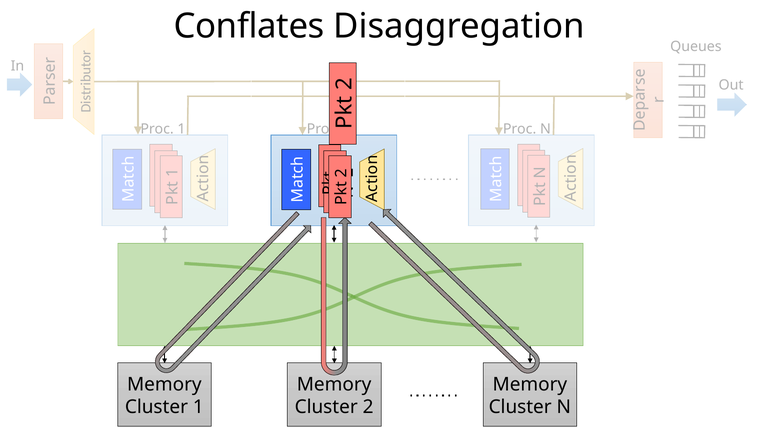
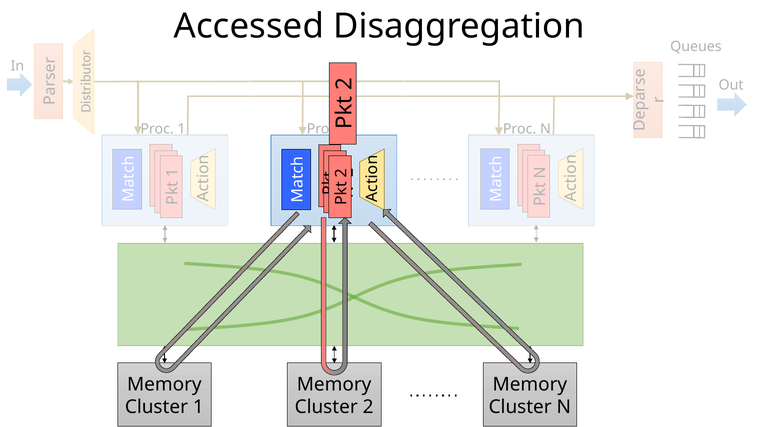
Conflates: Conflates -> Accessed (249, 26)
